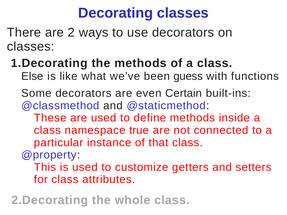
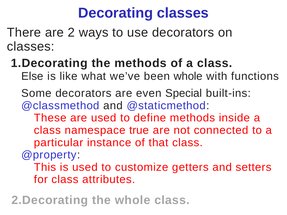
been guess: guess -> whole (188, 76)
Certain: Certain -> Special (184, 93)
